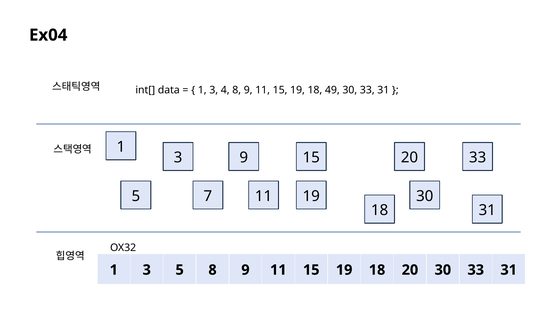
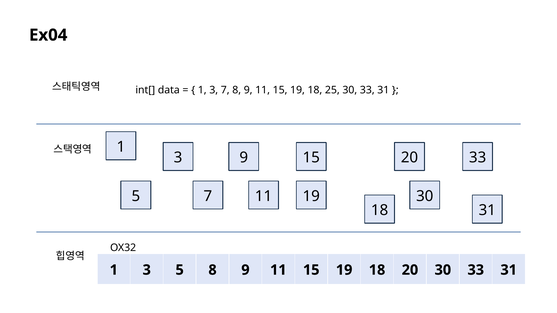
3 4: 4 -> 7 (225, 90)
49: 49 -> 25 (332, 90)
